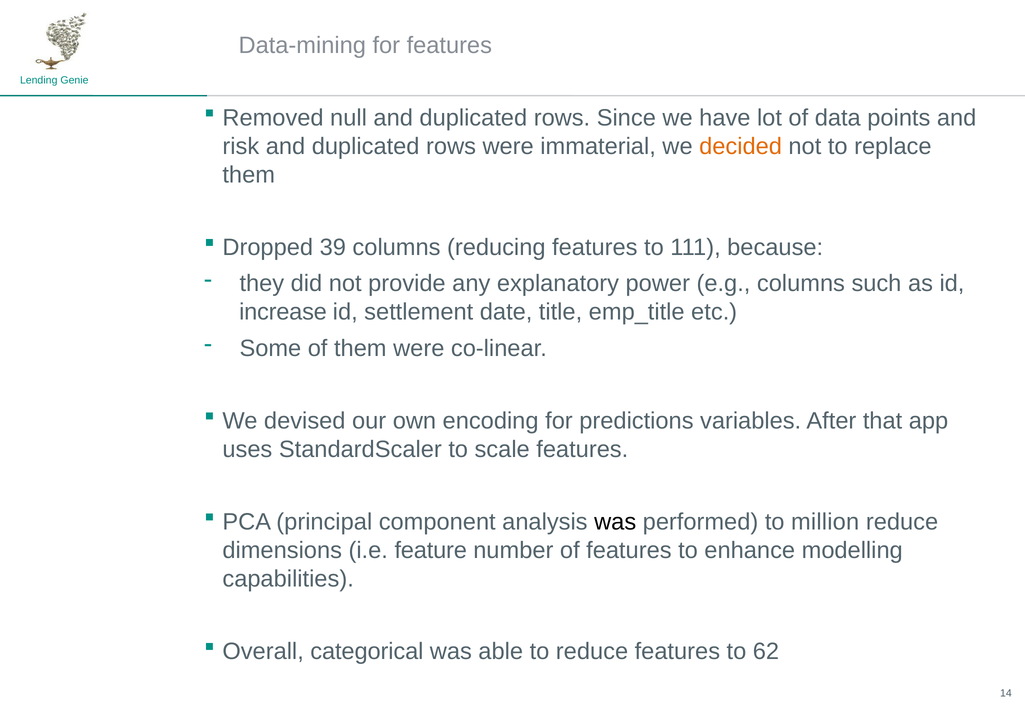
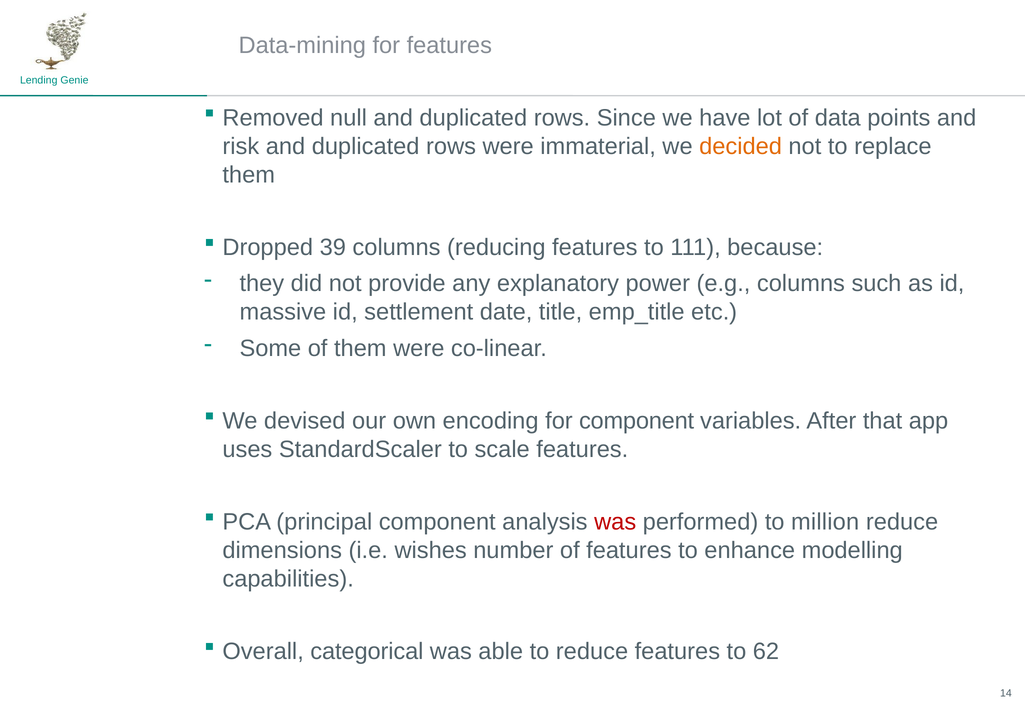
increase: increase -> massive (283, 312)
for predictions: predictions -> component (637, 421)
was colour: black -> red (615, 522)
feature: feature -> wishes (431, 550)
